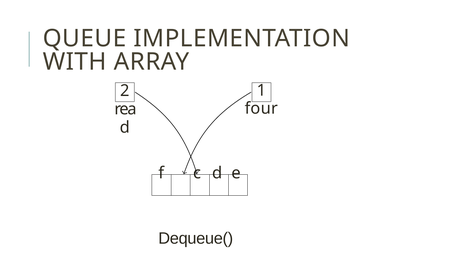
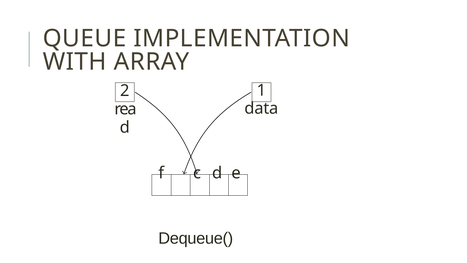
four: four -> data (261, 108)
